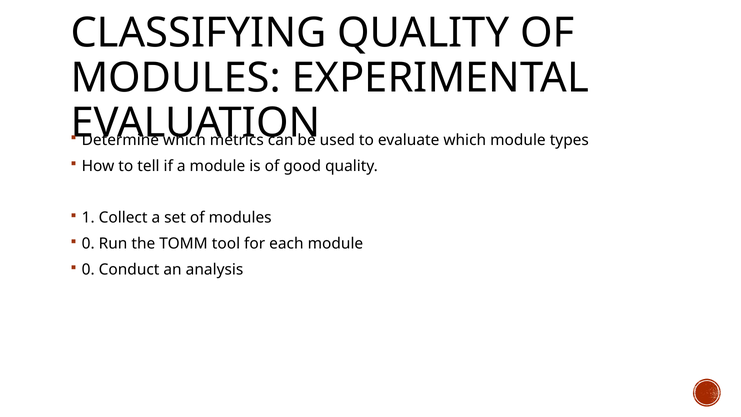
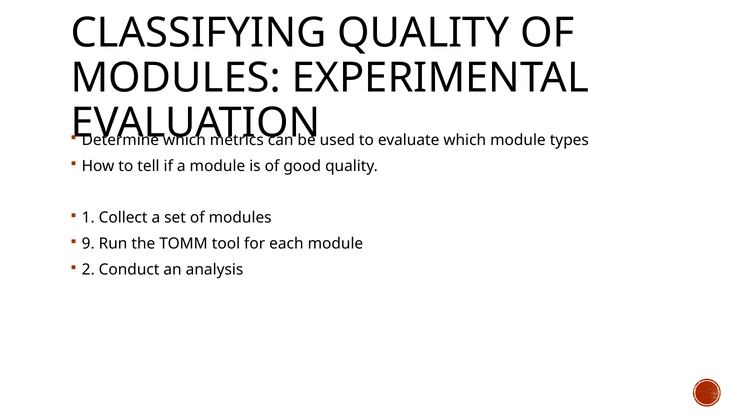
0: 0 -> 9 (88, 244)
0: 0 -> 2 (88, 270)
